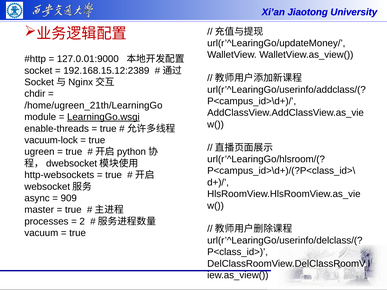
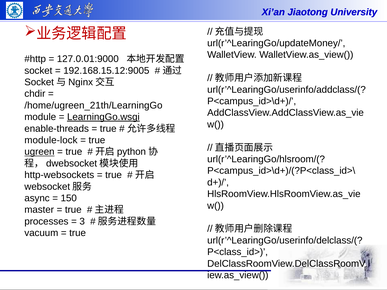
192.168.15.12:2389: 192.168.15.12:2389 -> 192.168.15.12:9005 (106, 71)
vacuum-lock: vacuum-lock -> module-lock (51, 140)
ugreen underline: none -> present (39, 152)
909: 909 -> 150 (69, 198)
2: 2 -> 3 (82, 222)
